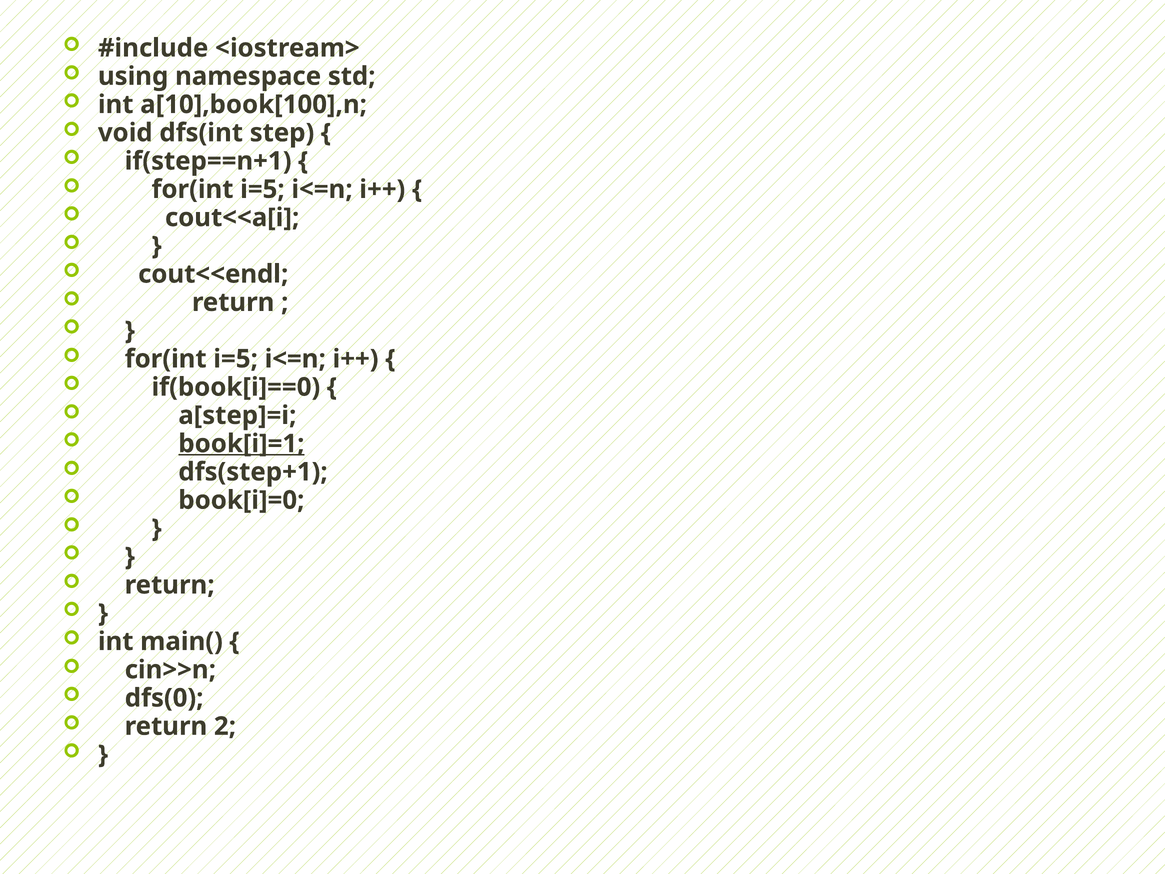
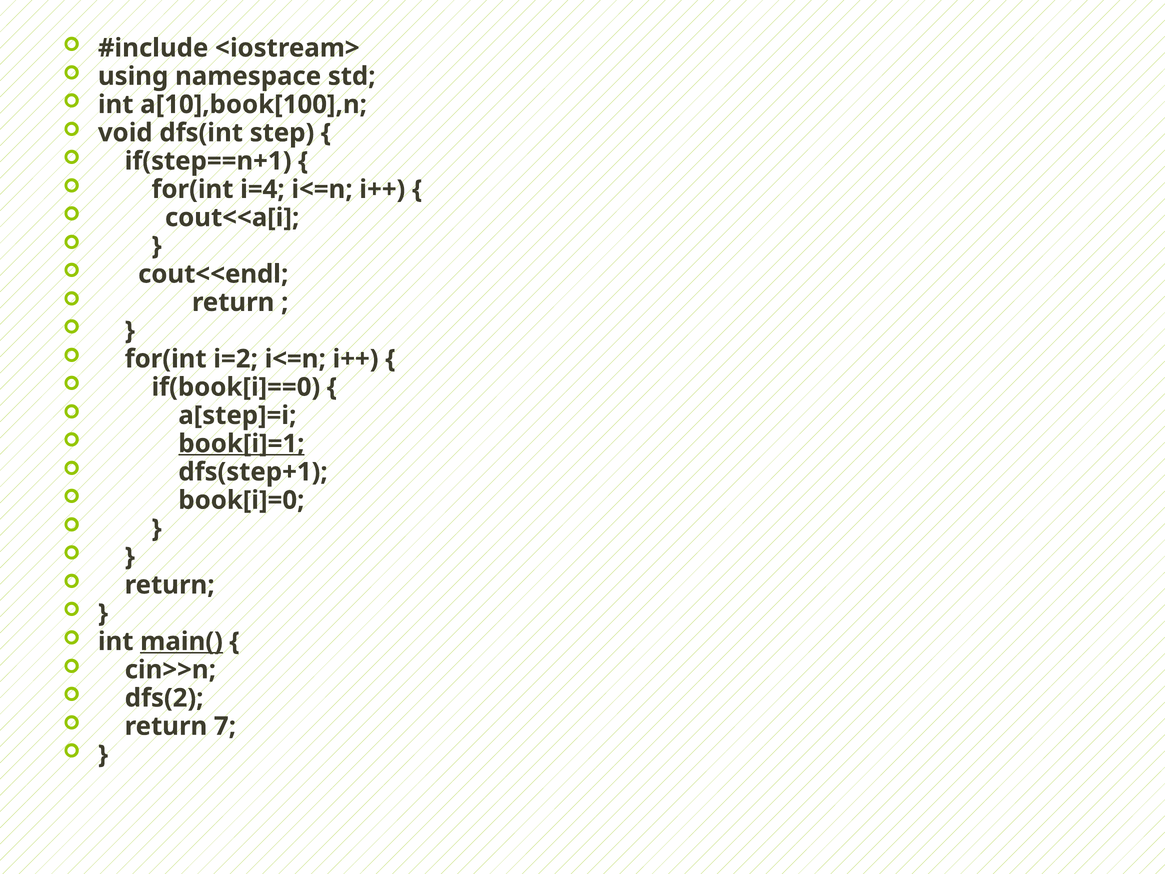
i=5: i=5 -> i=4 (262, 189)
i=5: i=5 -> i=2 (236, 359)
main( underline: none -> present (182, 641)
dfs(0: dfs(0 -> dfs(2 (164, 698)
2: 2 -> 7 (225, 726)
